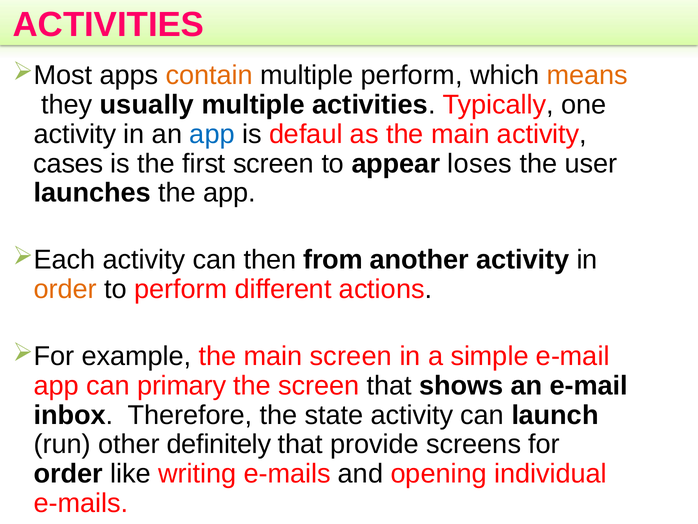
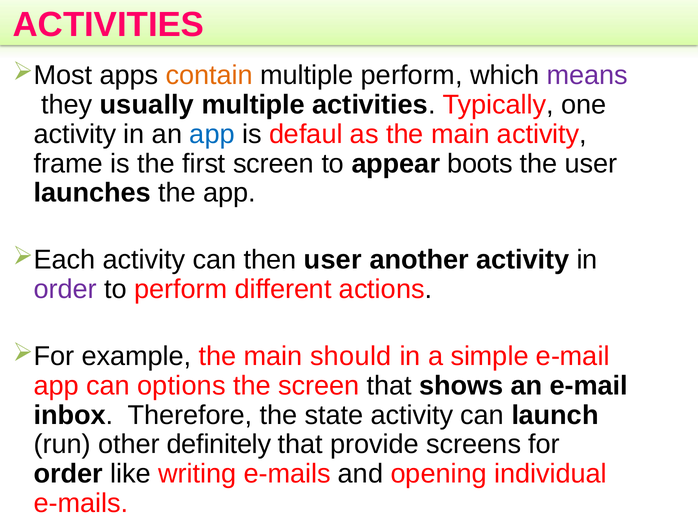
means colour: orange -> purple (587, 75)
cases: cases -> frame (68, 163)
loses: loses -> boots (480, 163)
then from: from -> user (333, 260)
order colour: orange -> purple (65, 289)
main screen: screen -> should (351, 356)
primary: primary -> options (181, 385)
